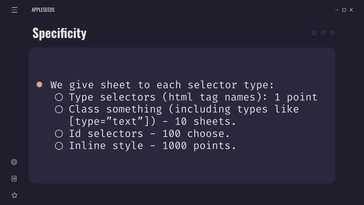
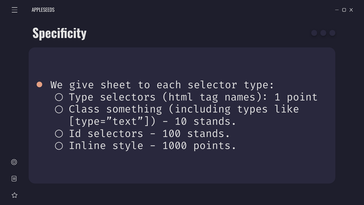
10 sheets: sheets -> stands (215, 121)
100 choose: choose -> stands (209, 134)
